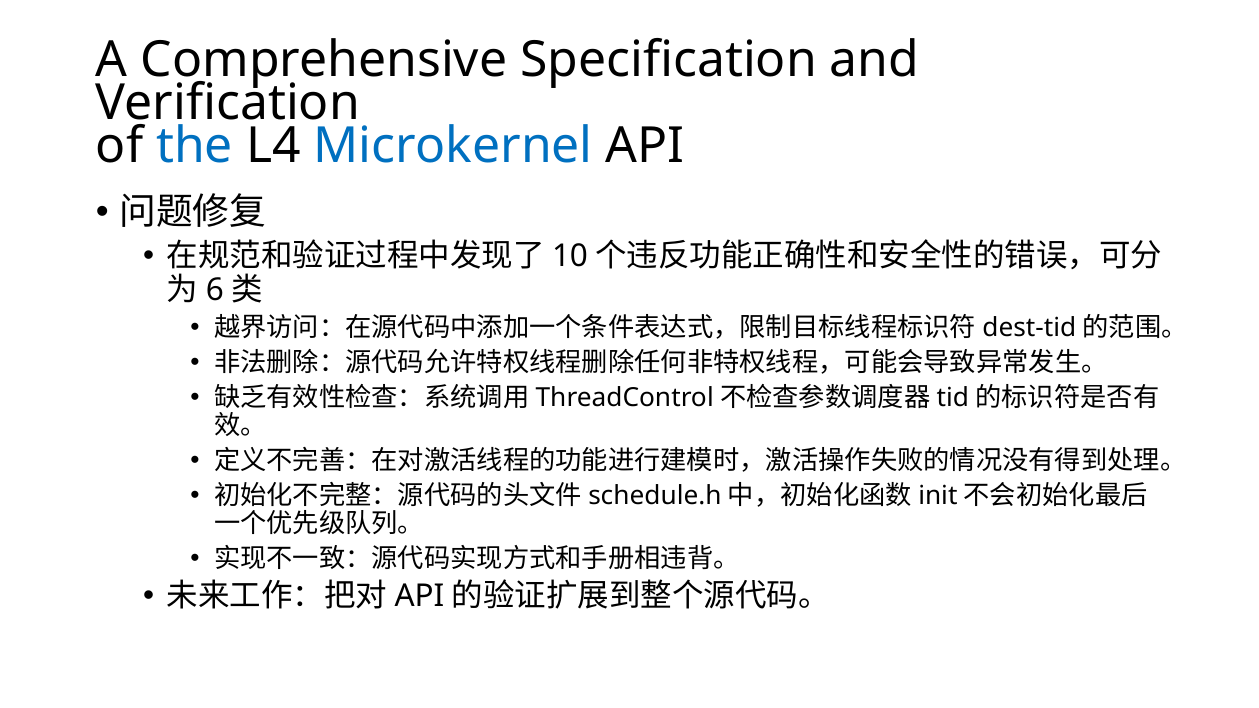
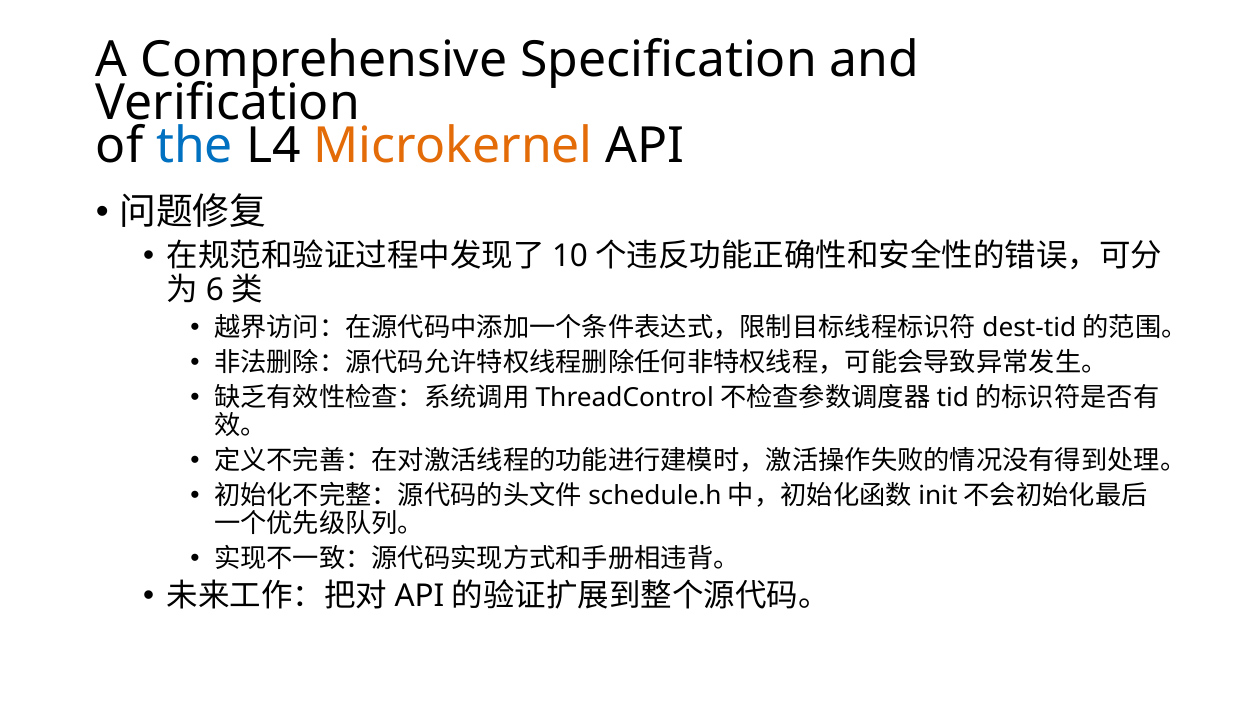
Microkernel colour: blue -> orange (453, 146)
